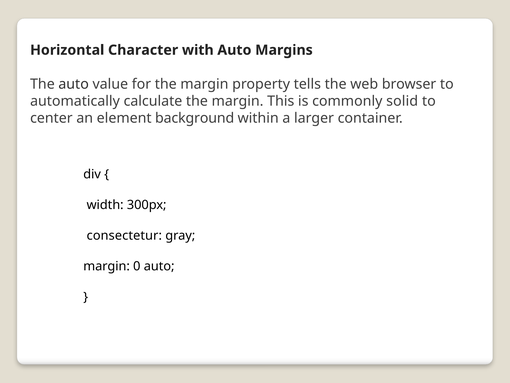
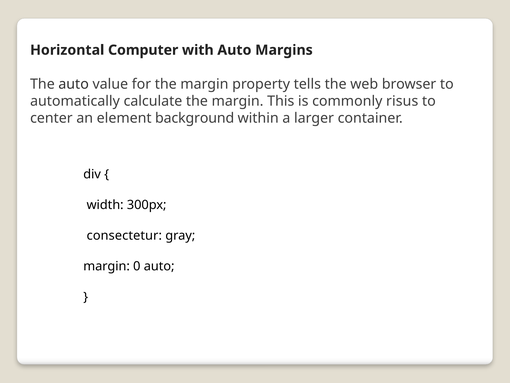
Character: Character -> Computer (143, 50)
solid: solid -> risus (402, 101)
